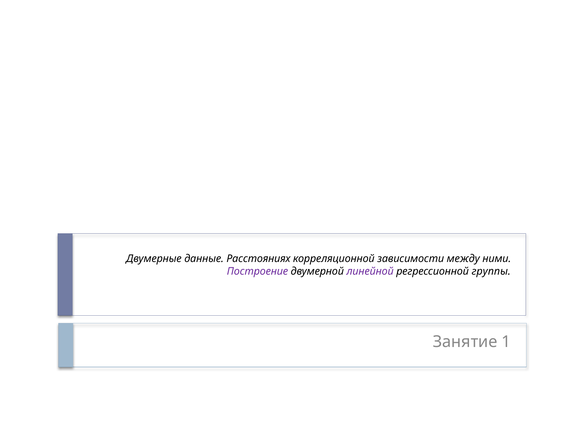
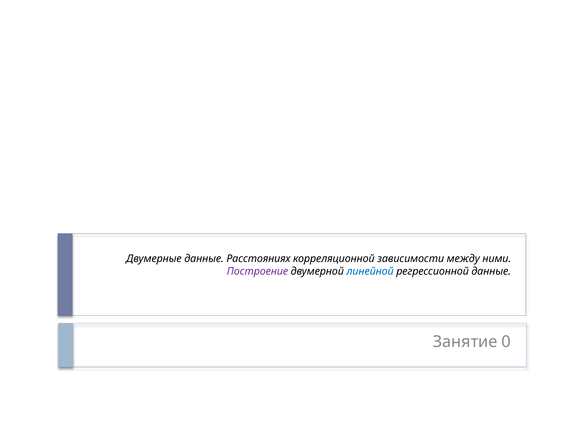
линейной colour: purple -> blue (370, 271)
регрессионной группы: группы -> данные (491, 271)
1: 1 -> 0 (506, 342)
